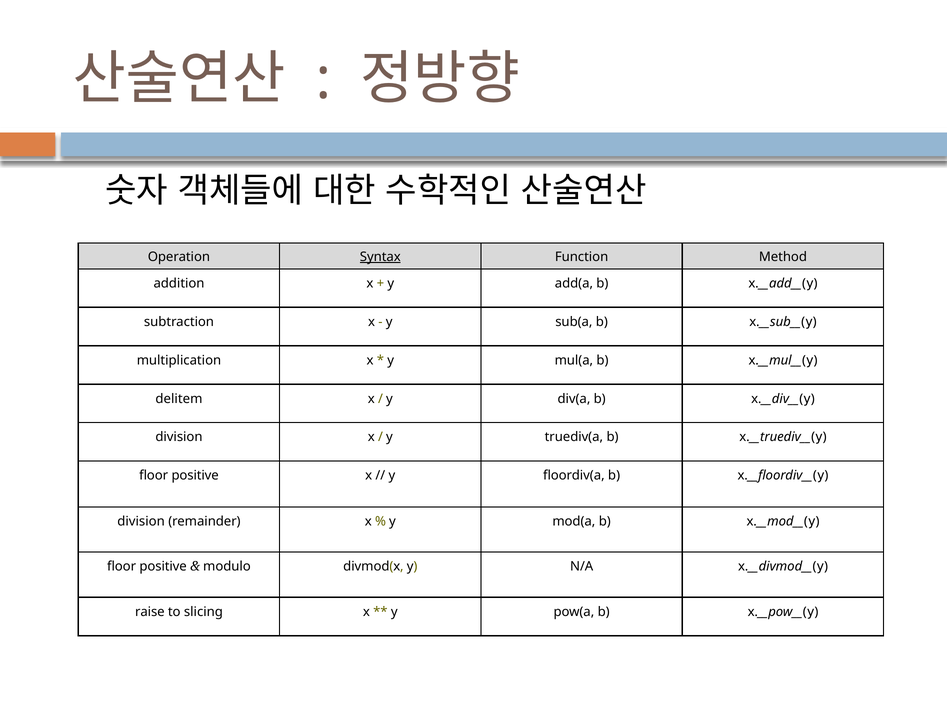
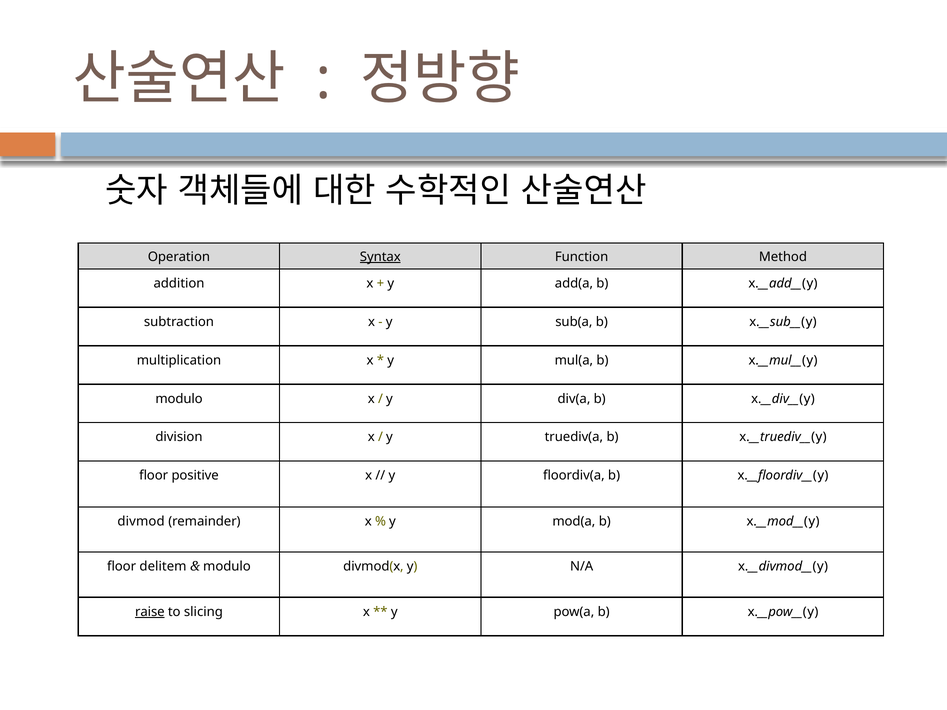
delitem: delitem -> modulo (179, 399)
division: division -> divmod (141, 522)
positive: positive -> delitem (163, 567)
raise underline: none -> present (150, 612)
